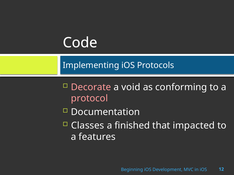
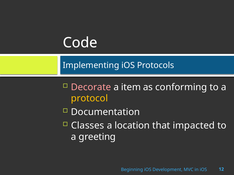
void: void -> item (131, 87)
protocol colour: pink -> yellow (89, 99)
finished: finished -> location (132, 126)
features: features -> greeting (97, 137)
